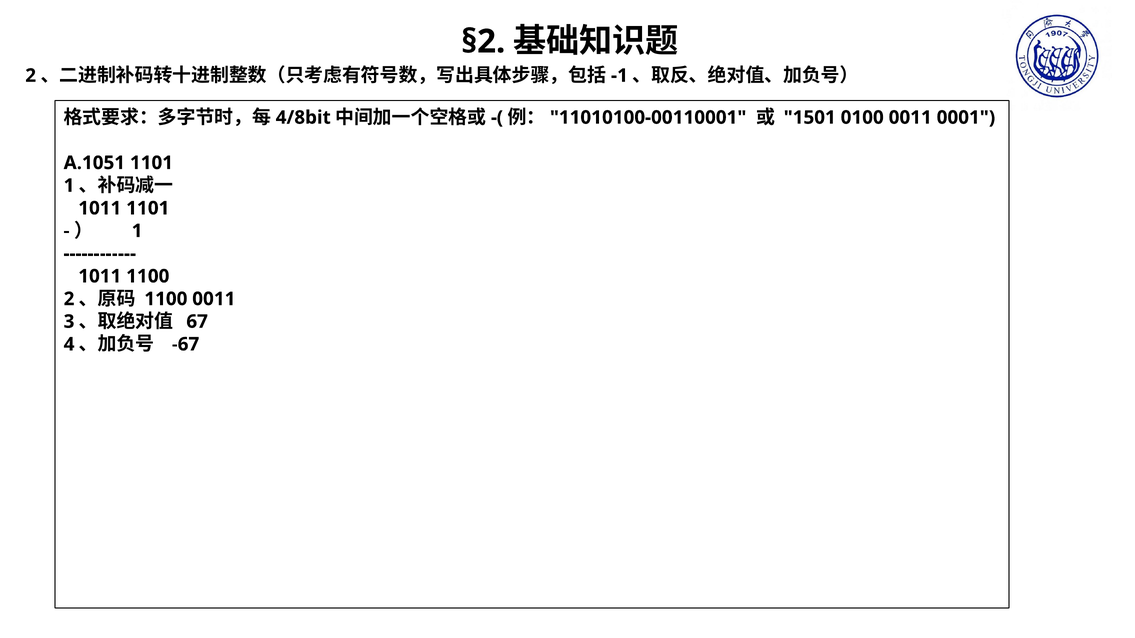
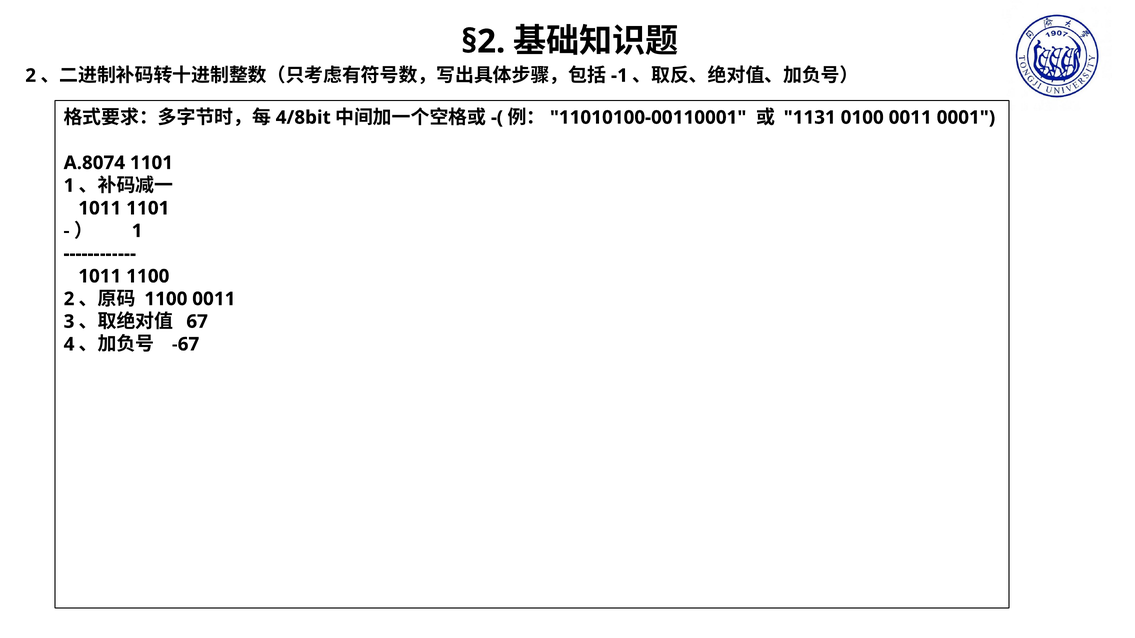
1501: 1501 -> 1131 (810, 118)
A.1051: A.1051 -> A.8074 (94, 163)
